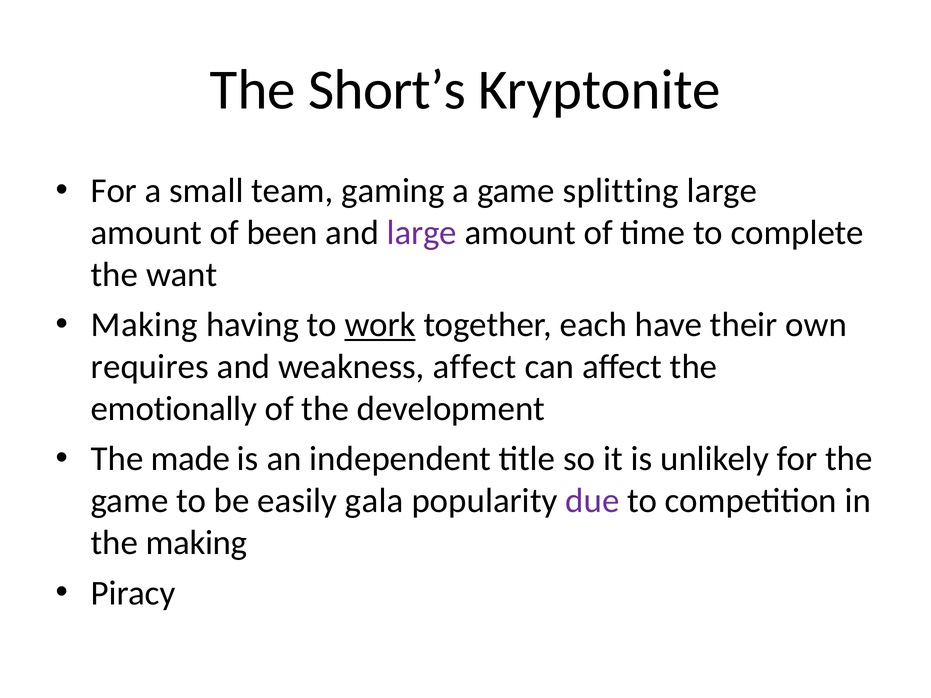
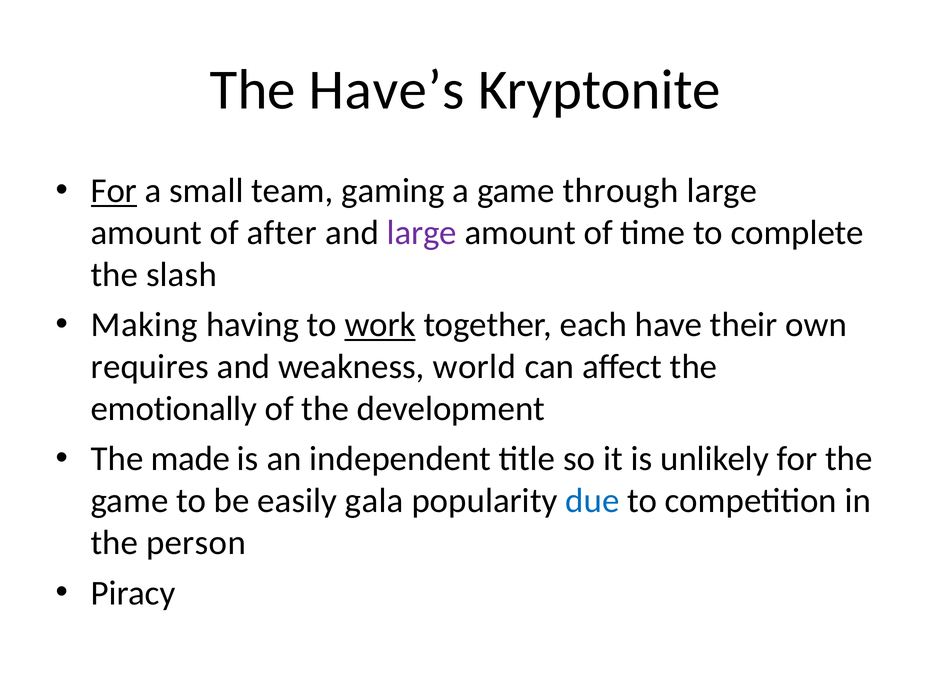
Short’s: Short’s -> Have’s (387, 90)
For underline: none -> present (114, 191)
splitting: splitting -> through (621, 191)
been: been -> after (282, 233)
want: want -> slash (182, 275)
weakness affect: affect -> world (475, 367)
due colour: purple -> blue (592, 501)
the making: making -> person (196, 543)
